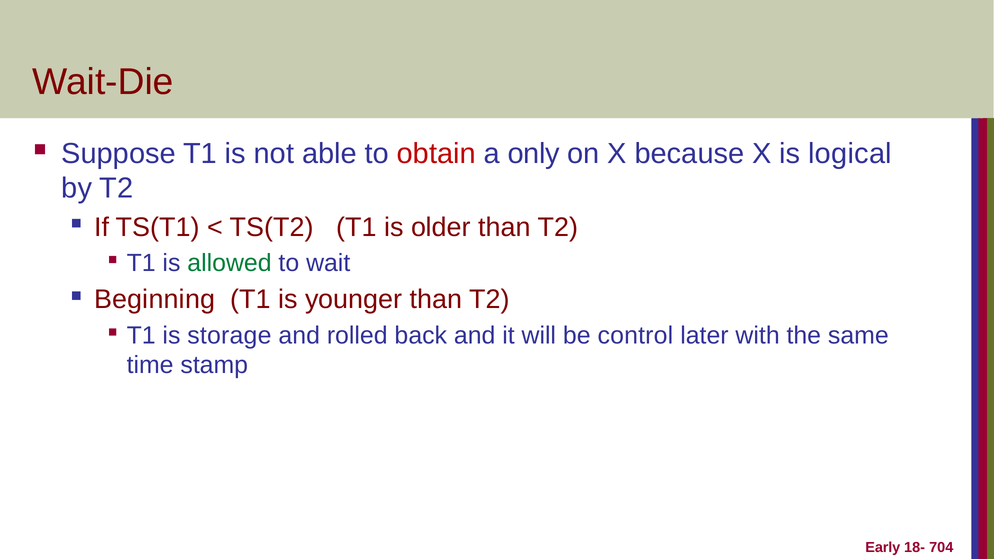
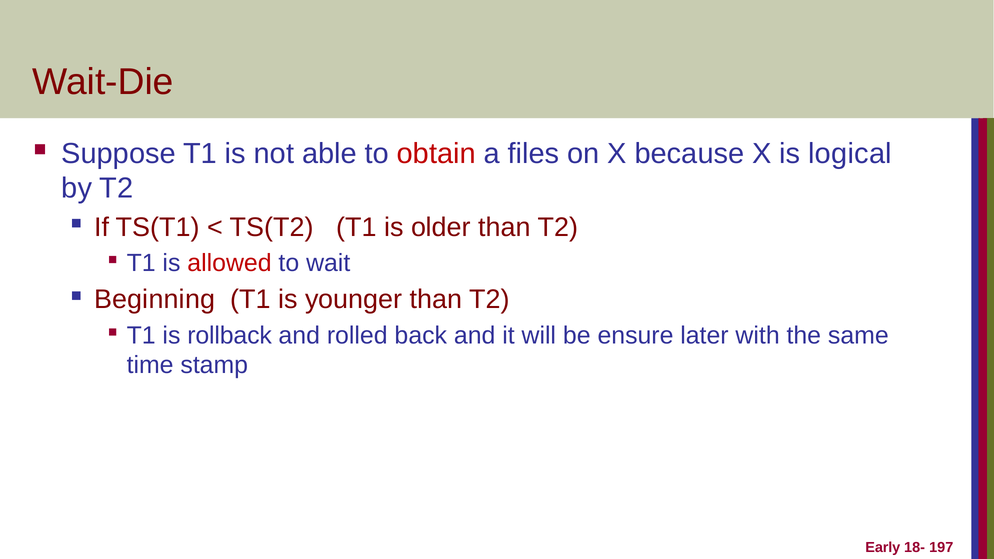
only: only -> files (534, 154)
allowed colour: green -> red (229, 263)
storage: storage -> rollback (230, 336)
control: control -> ensure (635, 336)
704: 704 -> 197 (941, 548)
